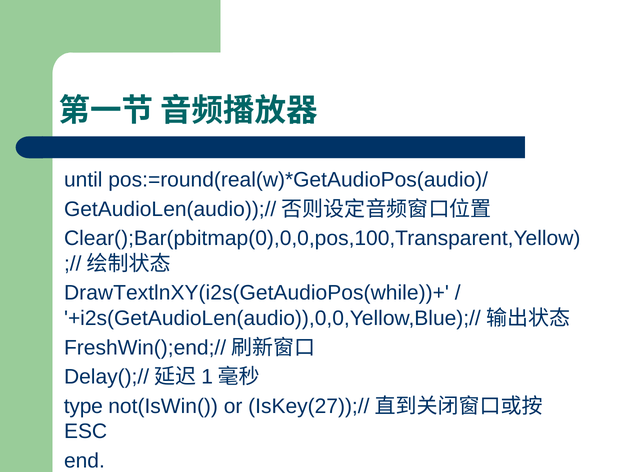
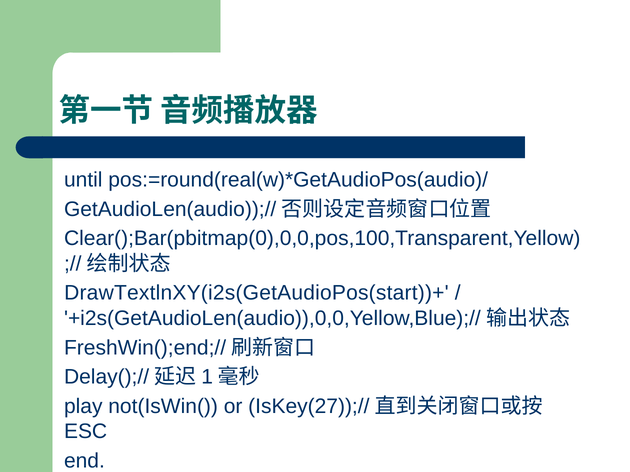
DrawTextlnXY(i2s(GetAudioPos(while))+: DrawTextlnXY(i2s(GetAudioPos(while))+ -> DrawTextlnXY(i2s(GetAudioPos(start))+ (256, 293)
type: type -> play (83, 407)
